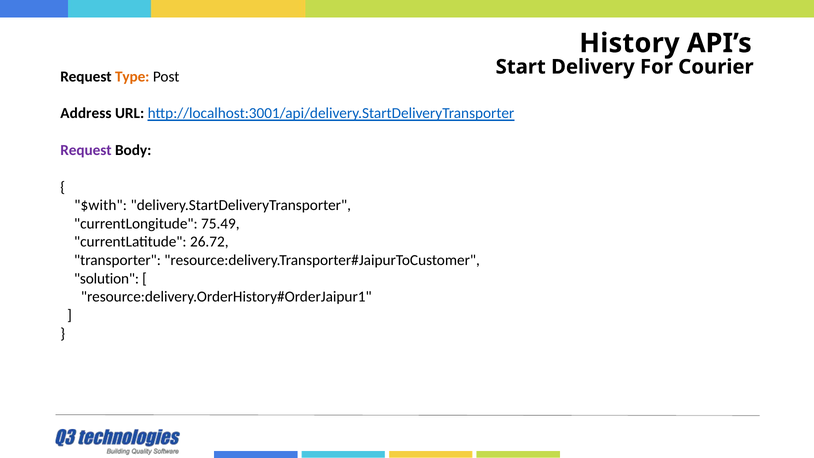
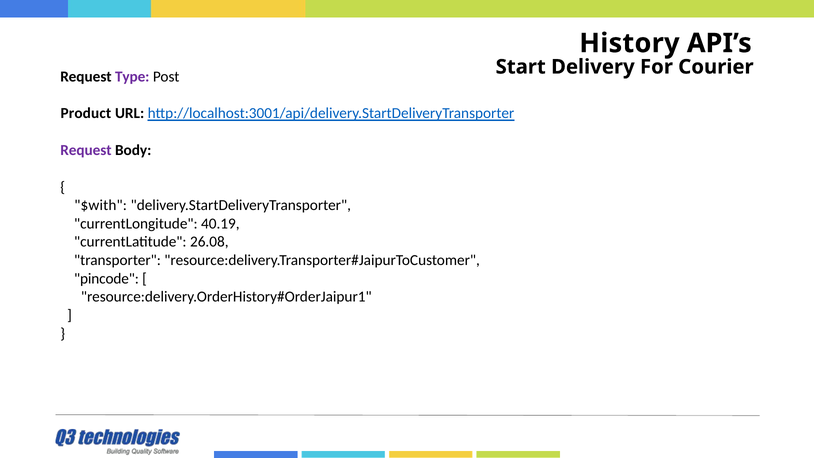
Type colour: orange -> purple (132, 77)
Address: Address -> Product (86, 113)
75.49: 75.49 -> 40.19 (220, 224)
26.72: 26.72 -> 26.08 (209, 242)
solution: solution -> pincode (106, 279)
